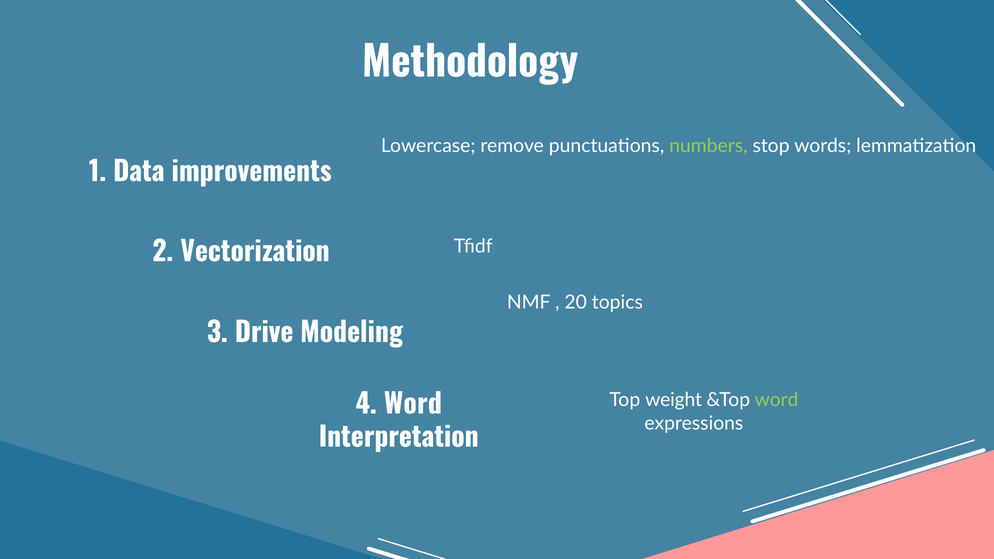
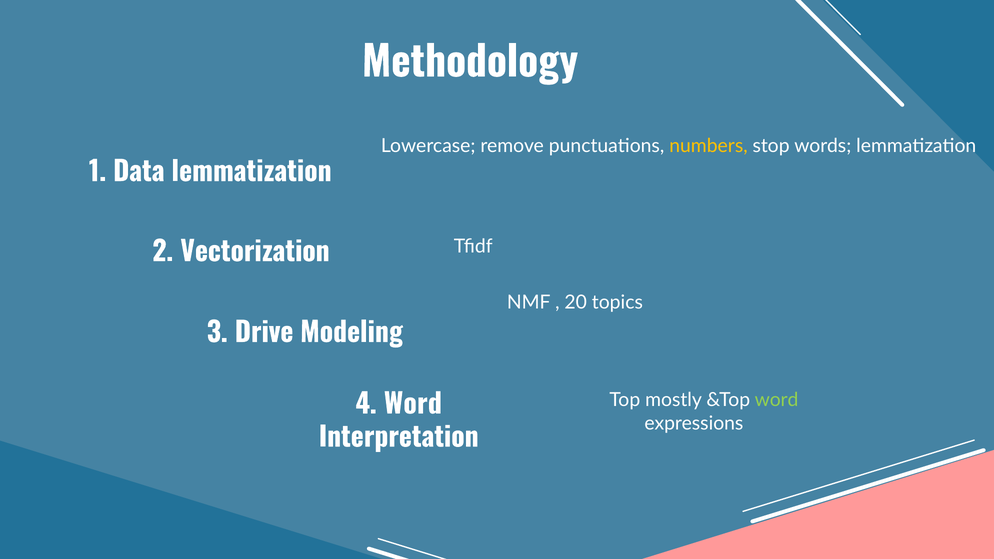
numbers colour: light green -> yellow (708, 146)
Data improvements: improvements -> lemmatization (252, 172)
weight: weight -> mostly (673, 400)
